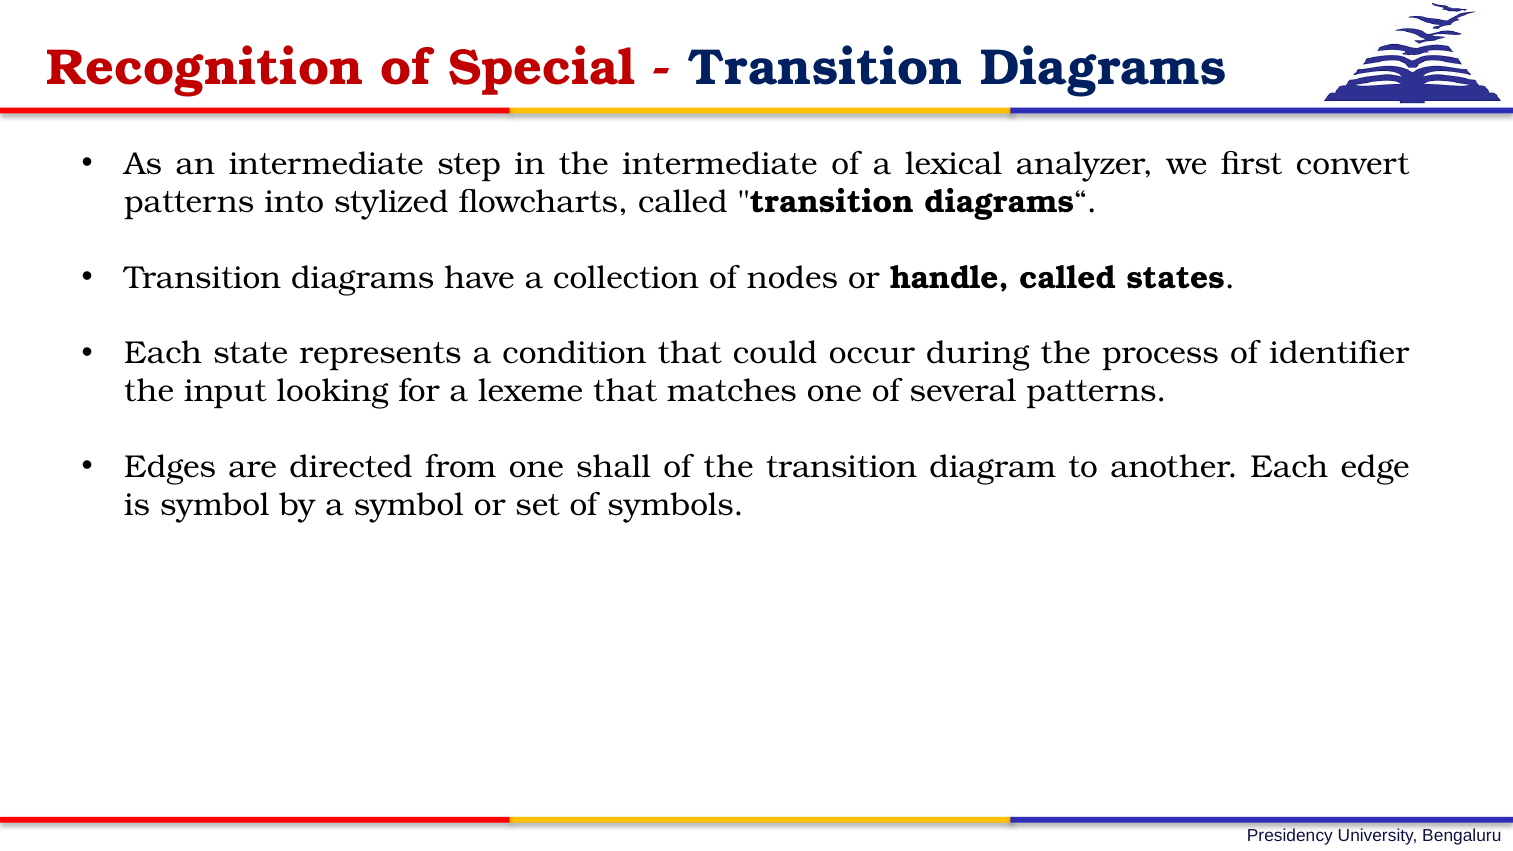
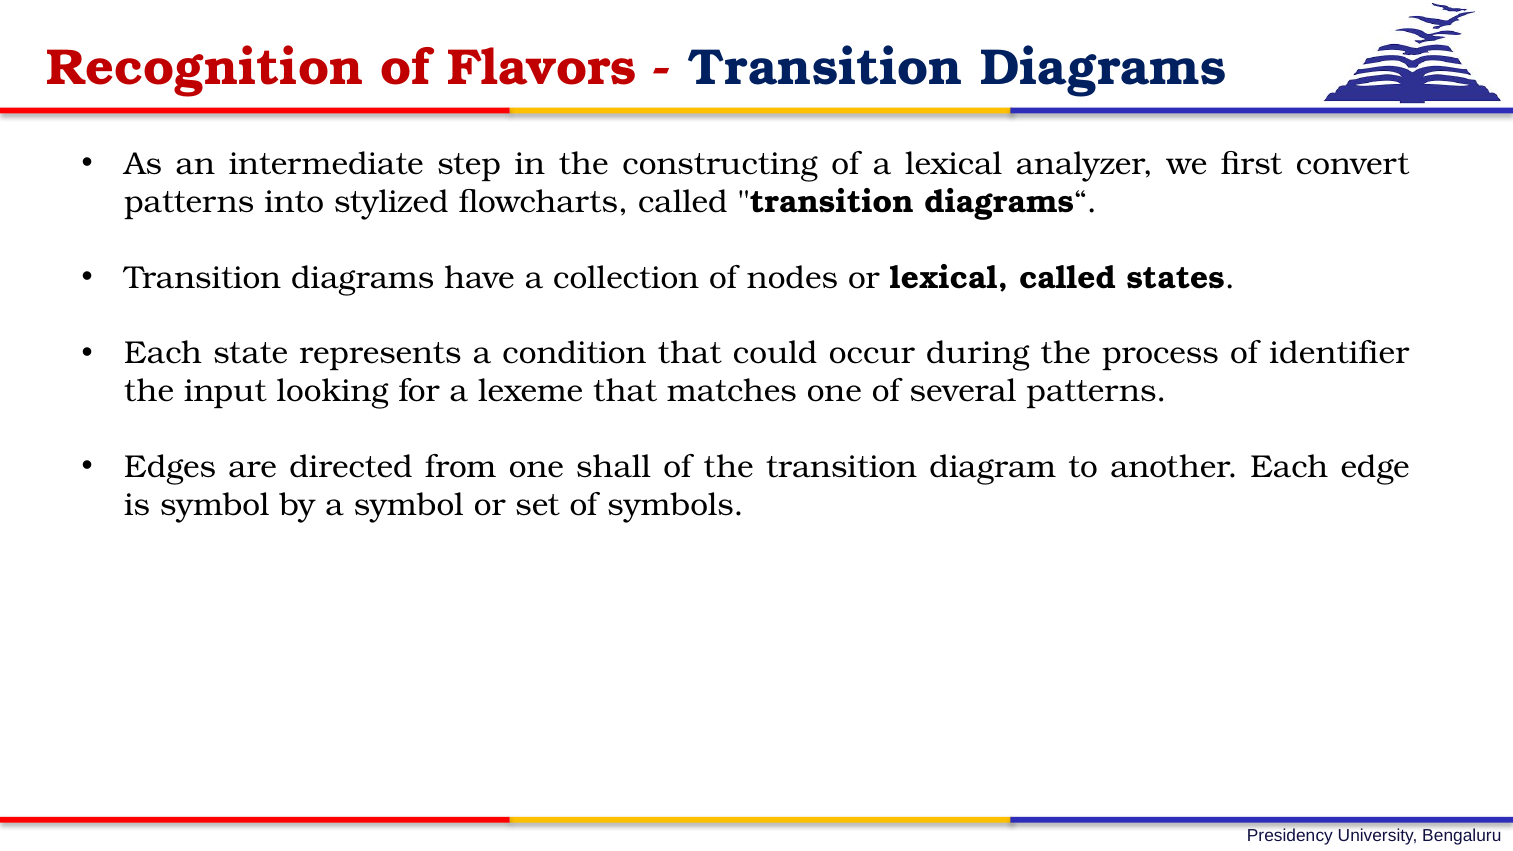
Special: Special -> Flavors (542, 68)
the intermediate: intermediate -> constructing (720, 164)
or handle: handle -> lexical (949, 278)
